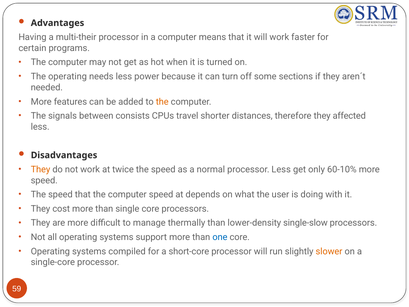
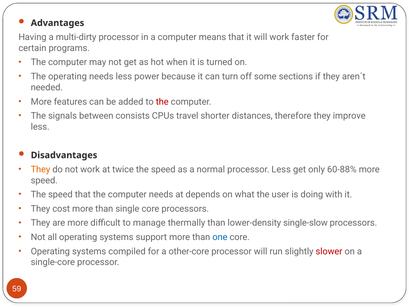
multi-their: multi-their -> multi-dirty (76, 37)
the colour: orange -> red (162, 102)
affected: affected -> improve (349, 116)
60-10%: 60-10% -> 60-88% (342, 169)
computer speed: speed -> needs (161, 194)
short-core: short-core -> other-core (189, 251)
slower colour: orange -> red (329, 251)
